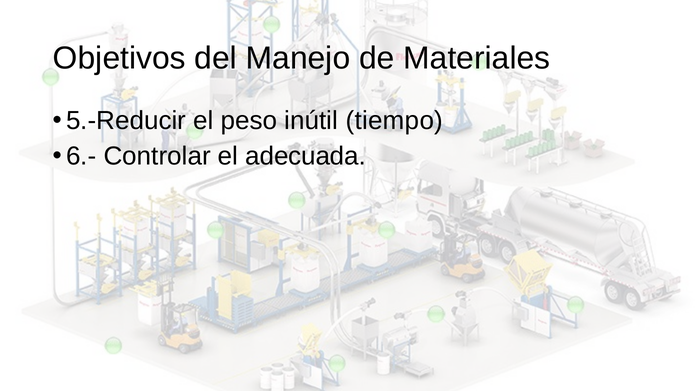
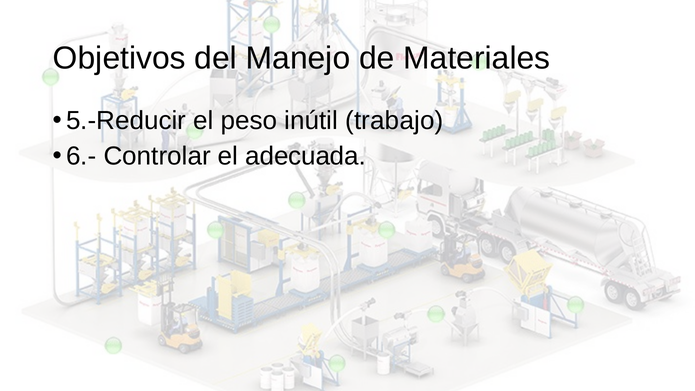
tiempo: tiempo -> trabajo (394, 121)
